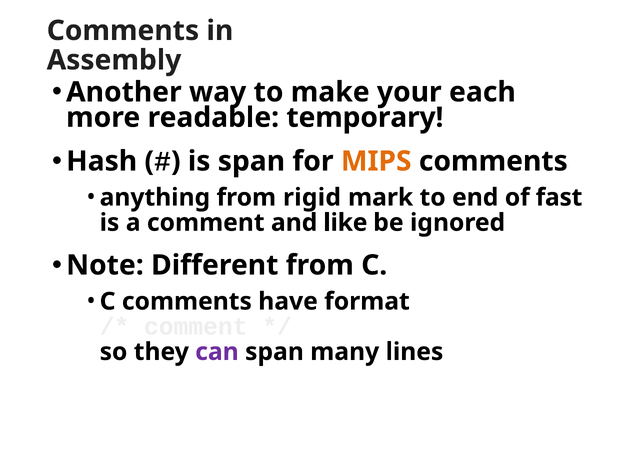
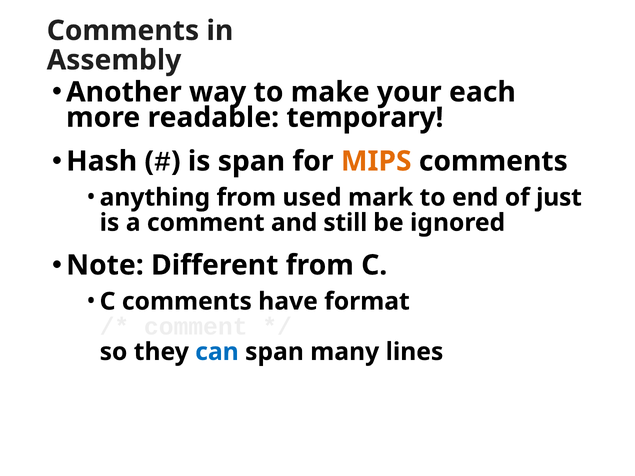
rigid: rigid -> used (312, 198)
fast: fast -> just (559, 198)
like: like -> still (345, 223)
can colour: purple -> blue (217, 352)
